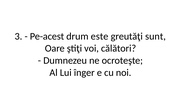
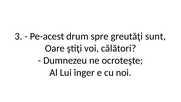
este: este -> spre (100, 36)
